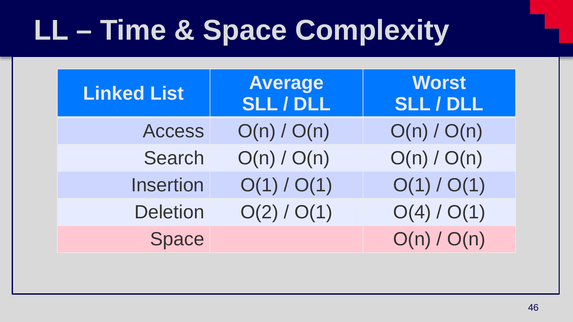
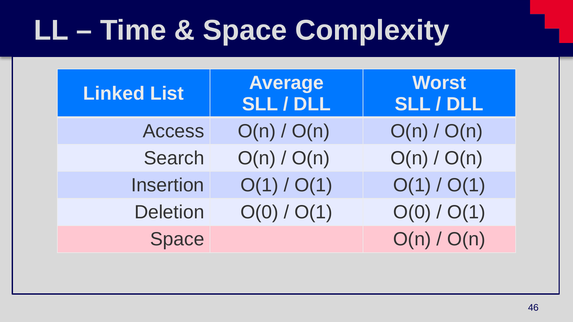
Deletion O(2: O(2 -> O(0 (259, 213)
O(1 O(4: O(4 -> O(0 (412, 213)
